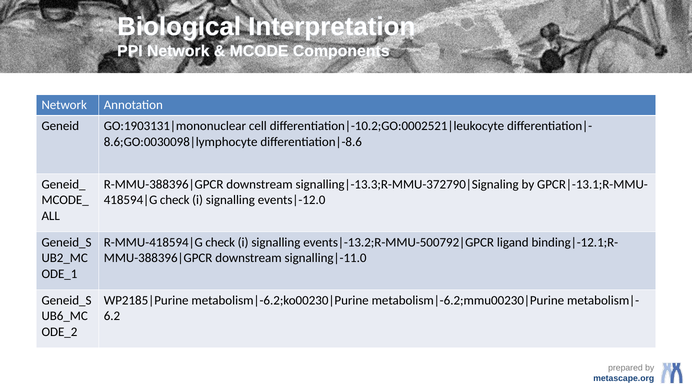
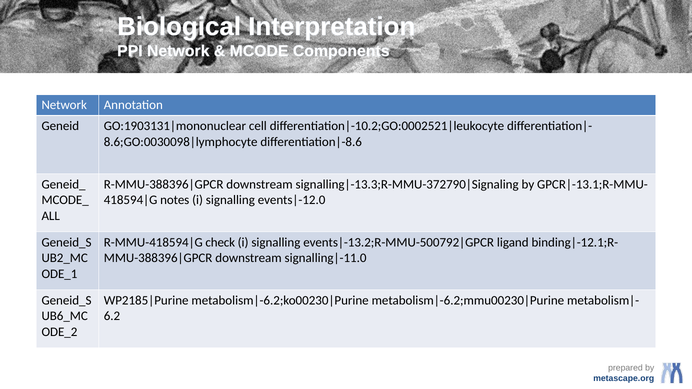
check: check -> notes (175, 200)
